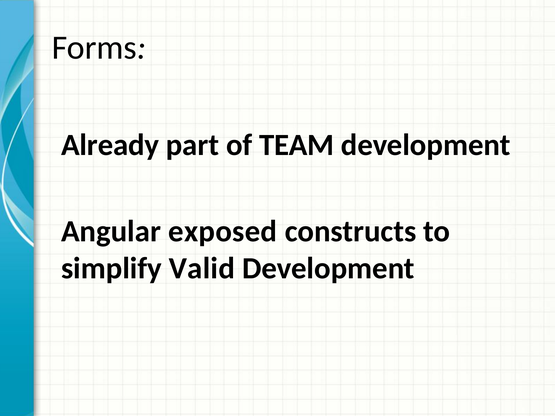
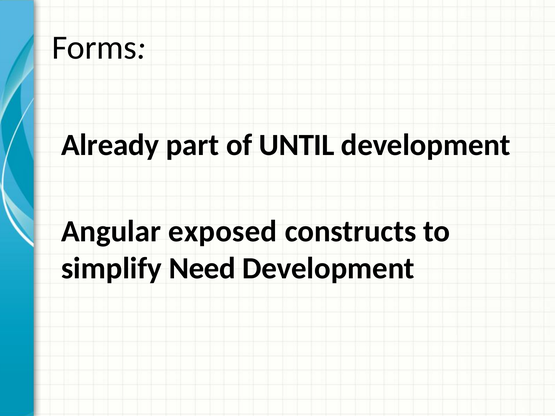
TEAM: TEAM -> UNTIL (297, 145)
Valid: Valid -> Need (202, 269)
